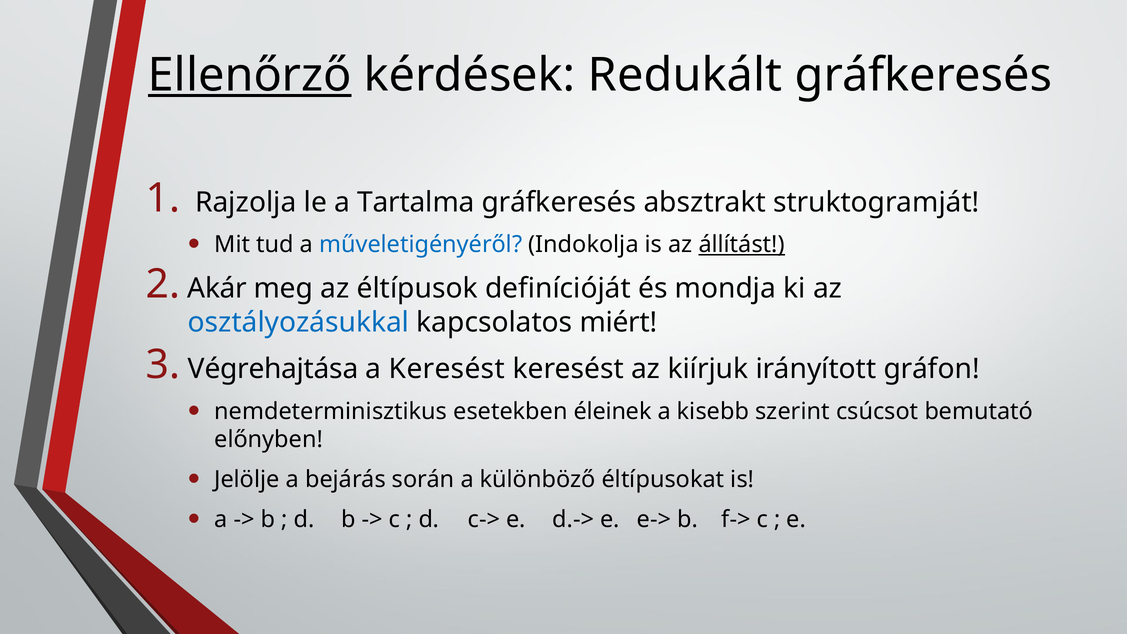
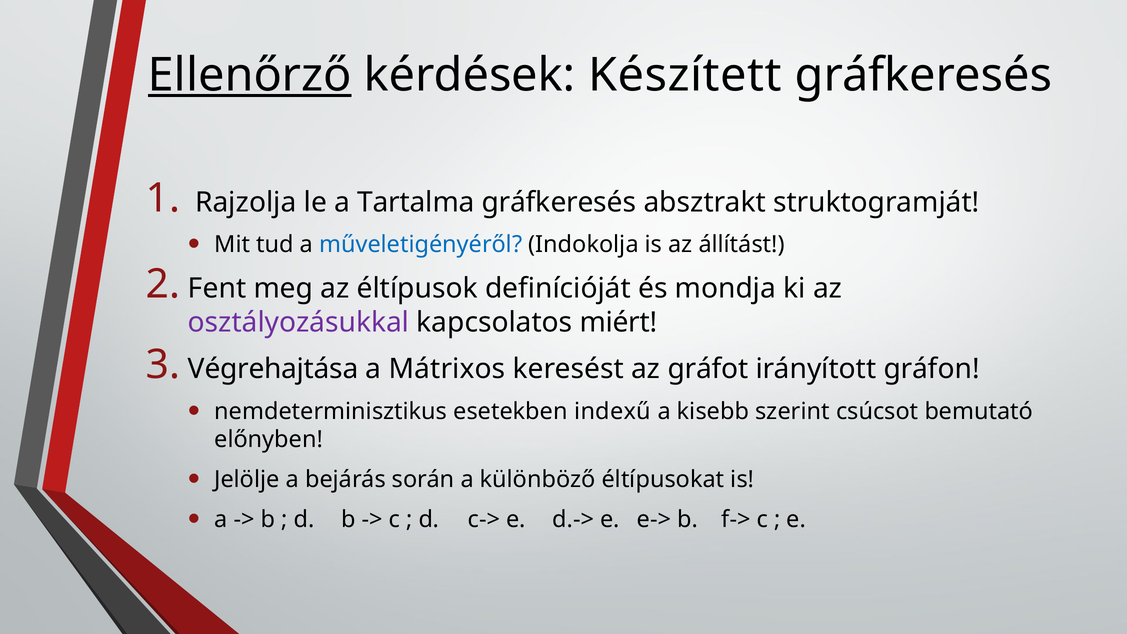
Redukált: Redukált -> Készített (685, 75)
állítást underline: present -> none (742, 245)
Akár: Akár -> Fent (217, 289)
osztályozásukkal colour: blue -> purple (299, 322)
a Keresést: Keresést -> Mátrixos (447, 369)
kiírjuk: kiírjuk -> gráfot (708, 369)
éleinek: éleinek -> indexű (612, 411)
